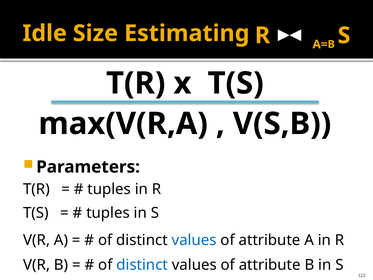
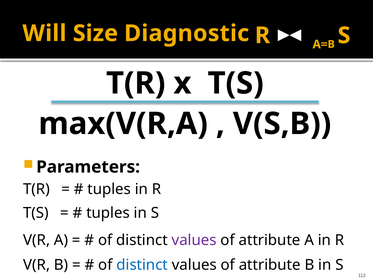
Idle: Idle -> Will (44, 33)
Estimating: Estimating -> Diagnostic (187, 33)
values colour: blue -> purple (194, 240)
